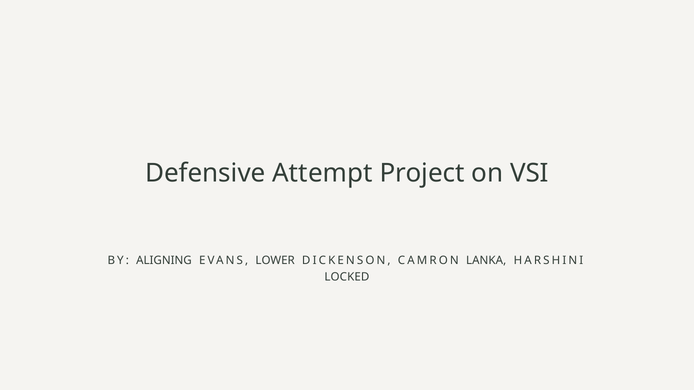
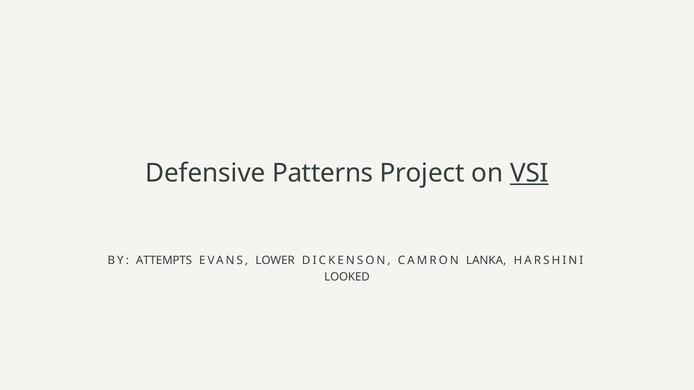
Attempt: Attempt -> Patterns (323, 173)
VSI underline: none -> present (529, 173)
ALIGNING: ALIGNING -> ATTEMPTS (164, 261)
LOCKED: LOCKED -> LOOKED (347, 277)
